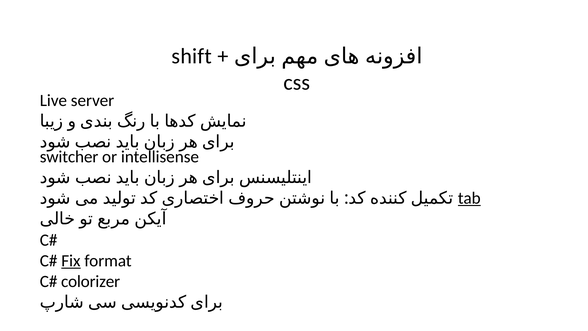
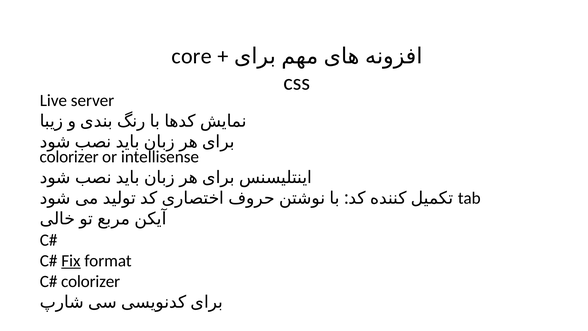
shift: shift -> core (192, 56)
switcher: switcher -> colorizer (69, 157)
tab underline: present -> none (469, 198)
